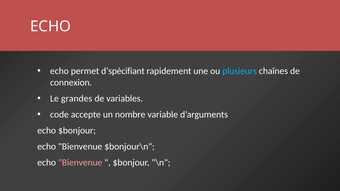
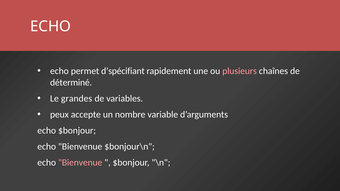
plusieurs colour: light blue -> pink (240, 71)
connexion: connexion -> déterminé (71, 83)
code: code -> peux (59, 115)
